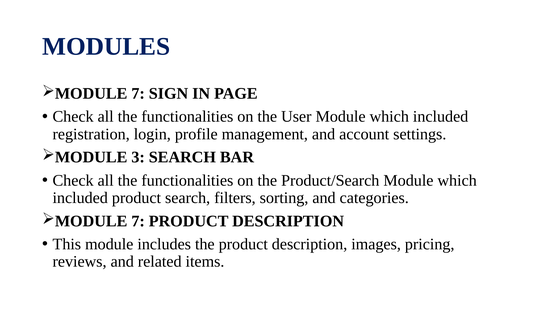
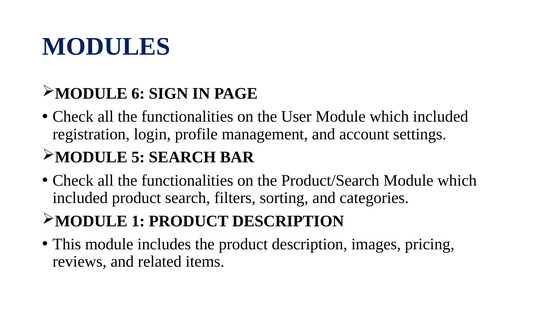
7: 7 -> 6 (138, 93)
3: 3 -> 5 (138, 157)
7: 7 -> 1 (138, 221)
